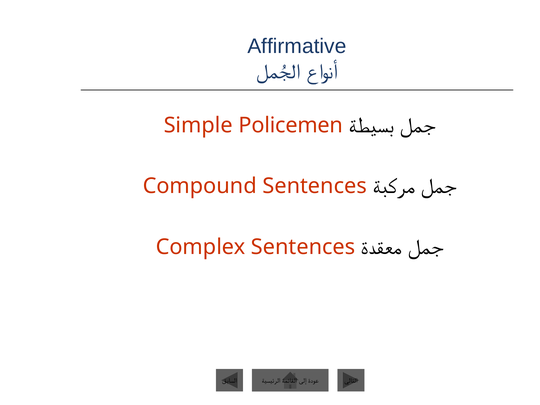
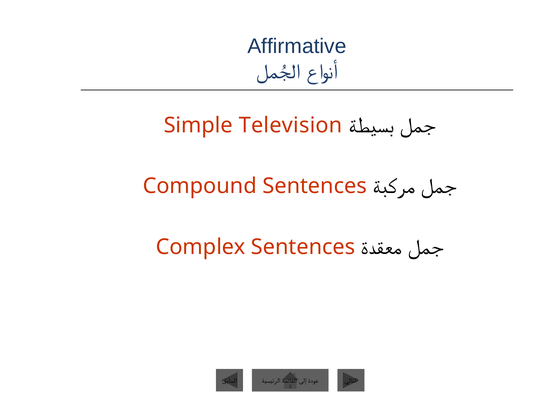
Policemen: Policemen -> Television (291, 125)
